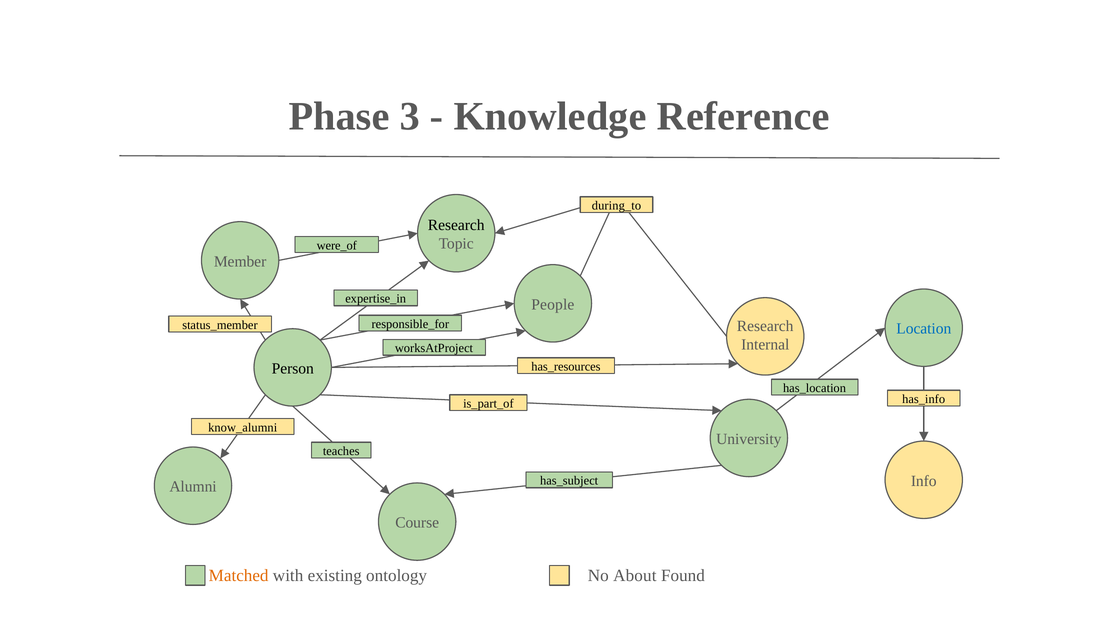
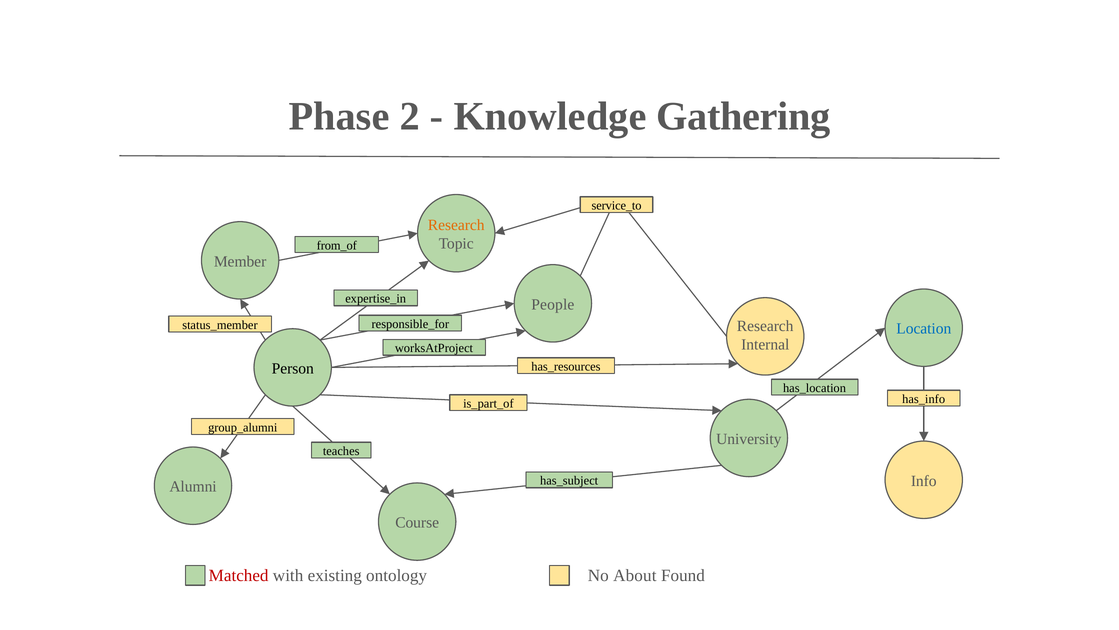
3: 3 -> 2 (410, 116)
Reference: Reference -> Gathering (743, 116)
during_to: during_to -> service_to (617, 205)
Research colour: black -> orange (456, 225)
were_of: were_of -> from_of (337, 245)
know_alumni: know_alumni -> group_alumni (243, 427)
Matched colour: orange -> red (239, 575)
